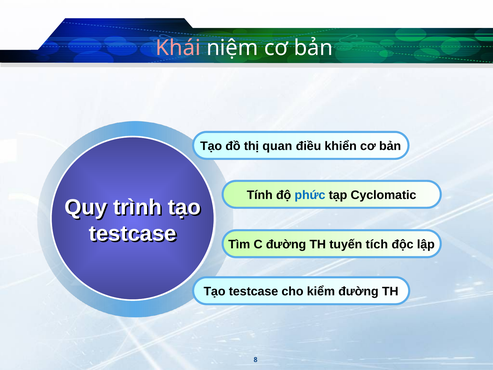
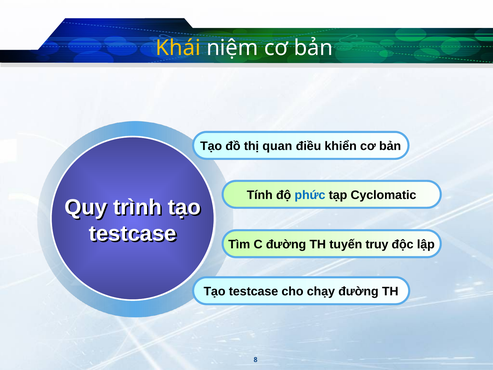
Khái colour: pink -> yellow (178, 48)
tích: tích -> truy (377, 244)
kiểm: kiểm -> chạy (321, 291)
